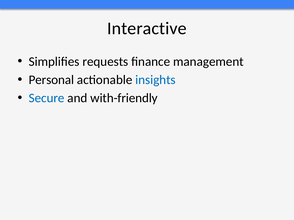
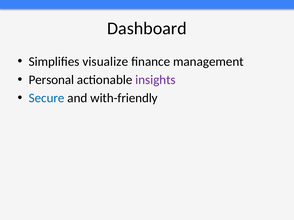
Interactive: Interactive -> Dashboard (147, 28)
requests: requests -> visualize (105, 62)
insights colour: blue -> purple (156, 80)
